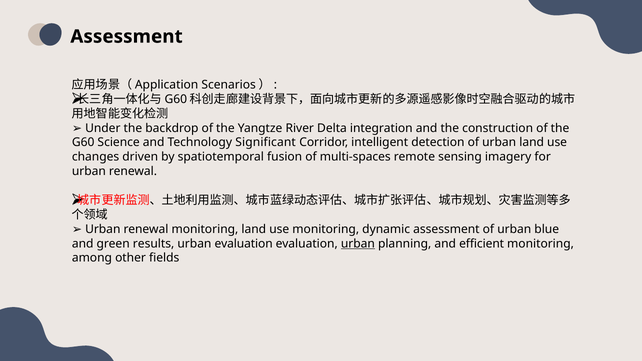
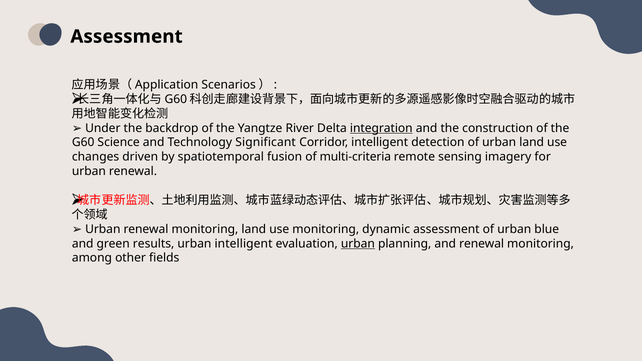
integration underline: none -> present (381, 128)
multi-spaces: multi-spaces -> multi-criteria (355, 157)
urban evaluation: evaluation -> intelligent (244, 244)
and efficient: efficient -> renewal (482, 244)
